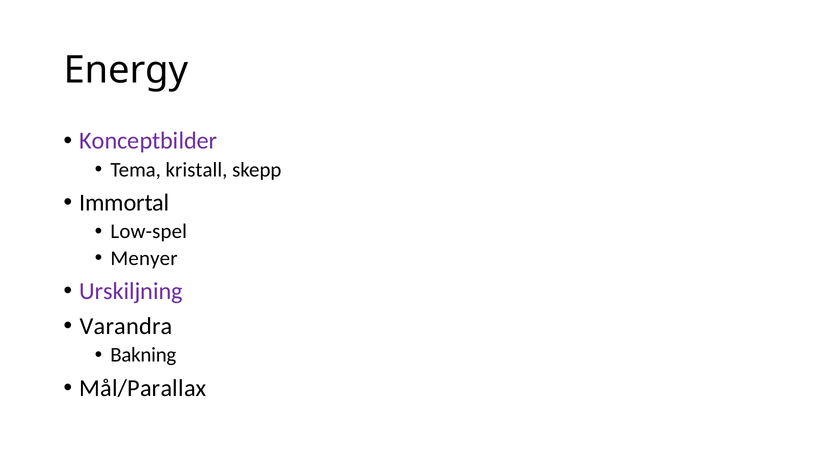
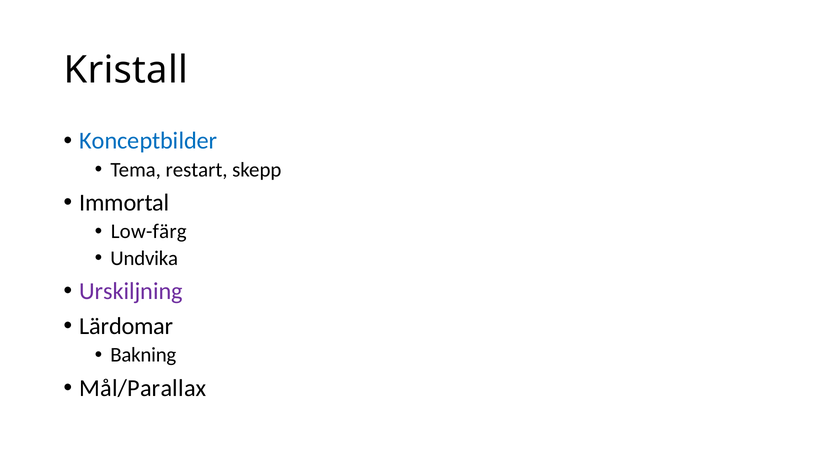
Energy: Energy -> Kristall (126, 70)
Konceptbilder colour: purple -> blue (148, 141)
kristall: kristall -> restart (197, 170)
Low-spel: Low-spel -> Low-färg (149, 232)
Menyer: Menyer -> Undvika (144, 258)
Varandra: Varandra -> Lärdomar (126, 326)
